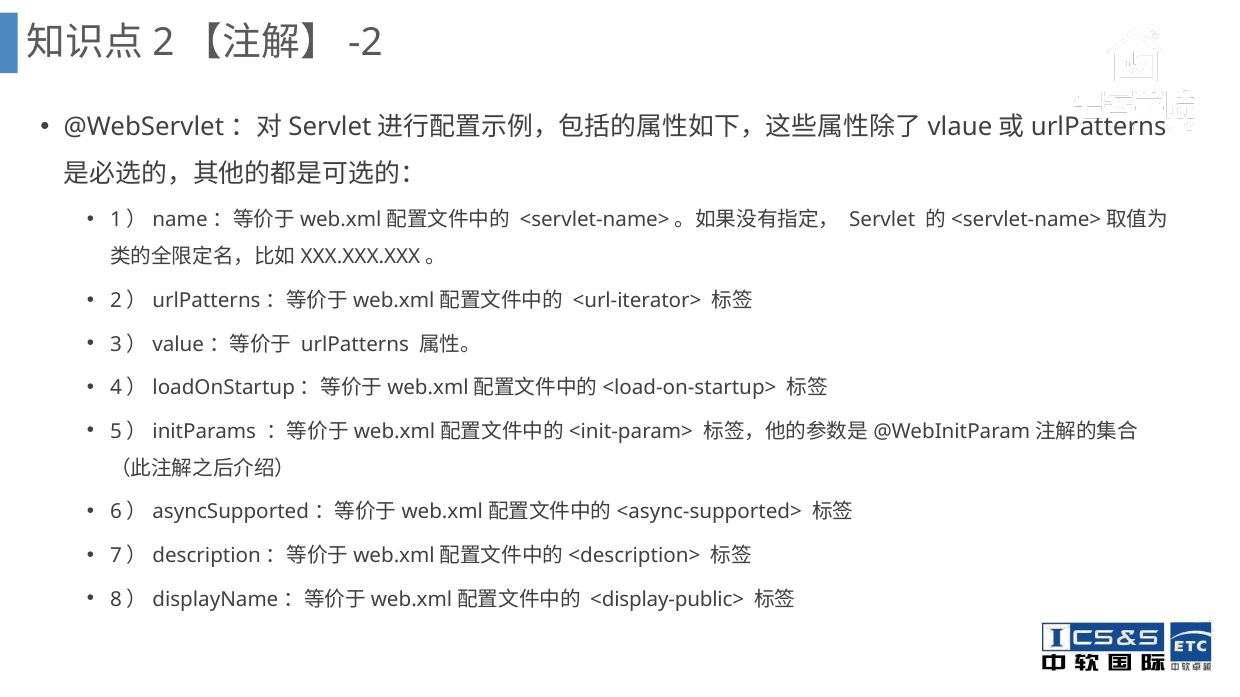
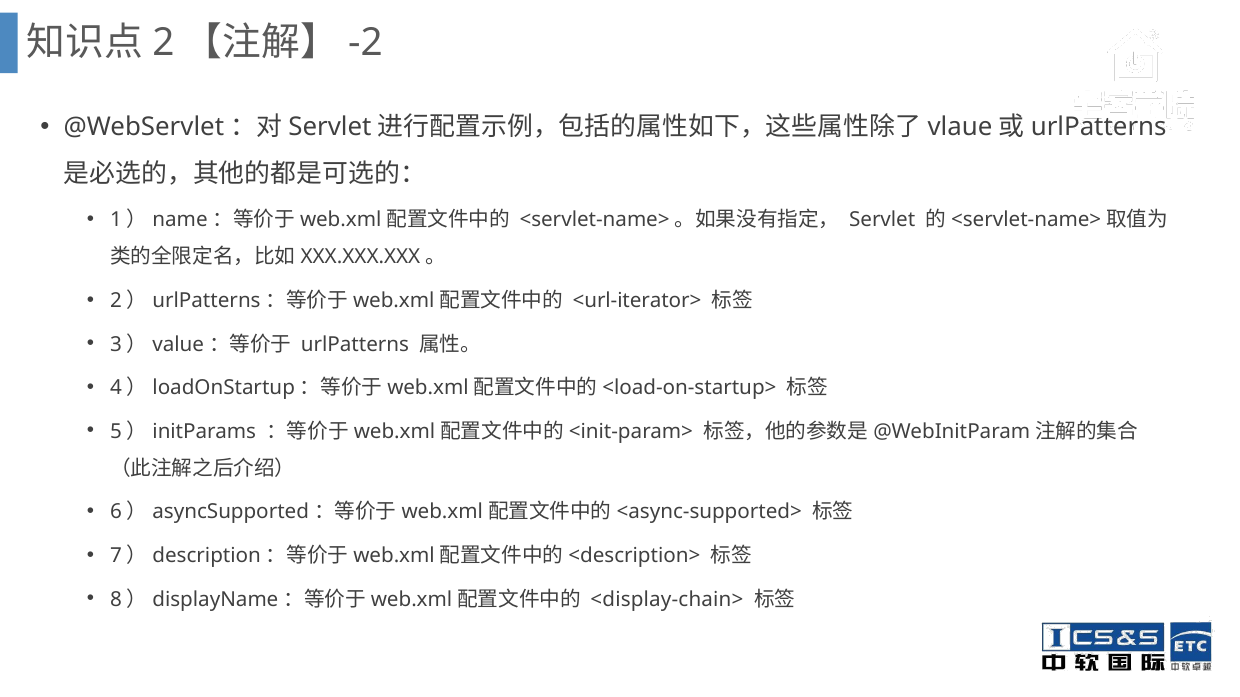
<display-public>: <display-public> -> <display-chain> (667, 600)
